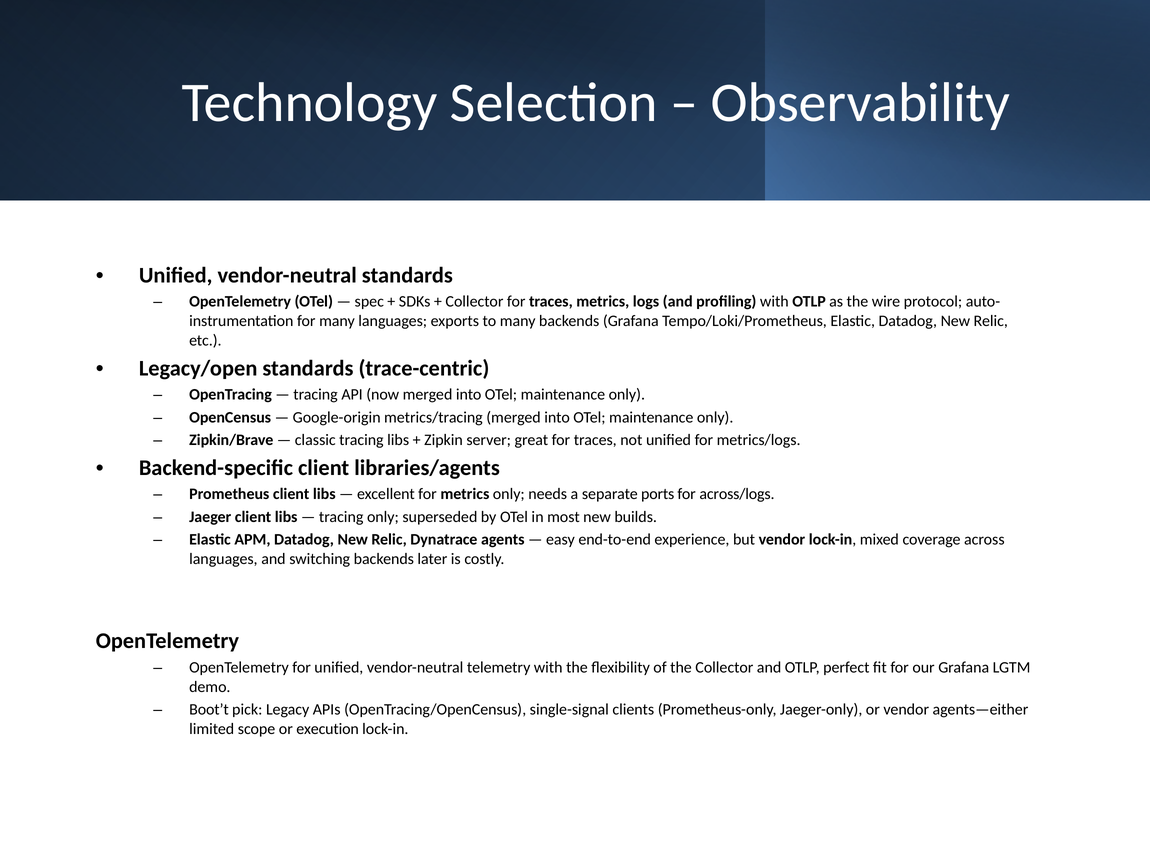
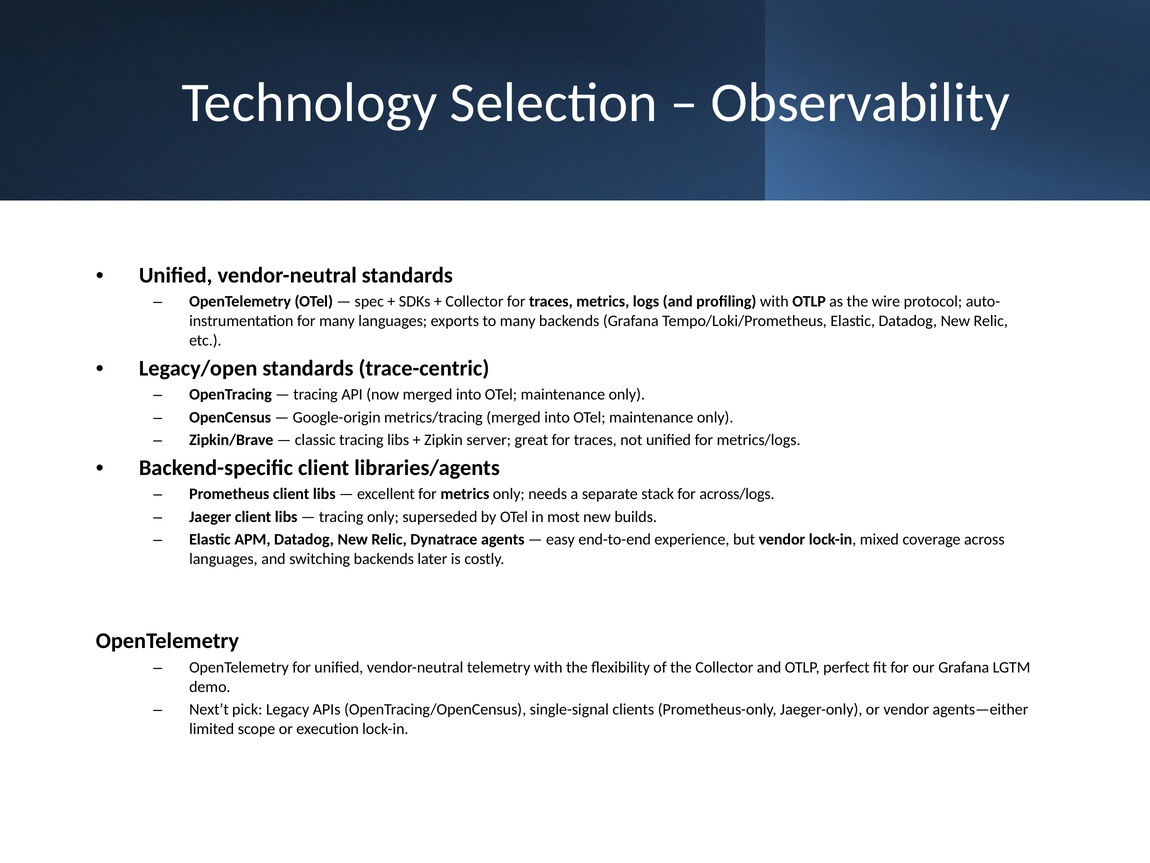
ports: ports -> stack (658, 494)
Boot’t: Boot’t -> Next’t (209, 709)
